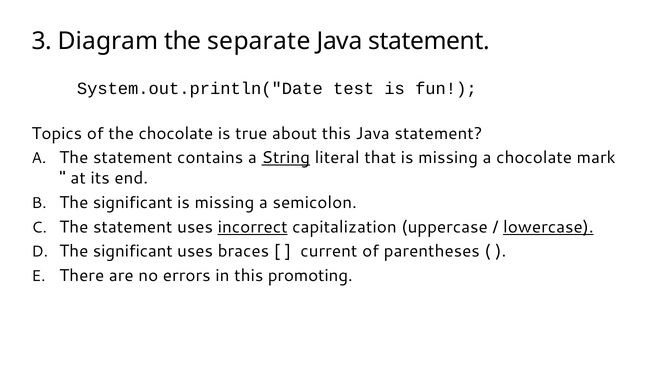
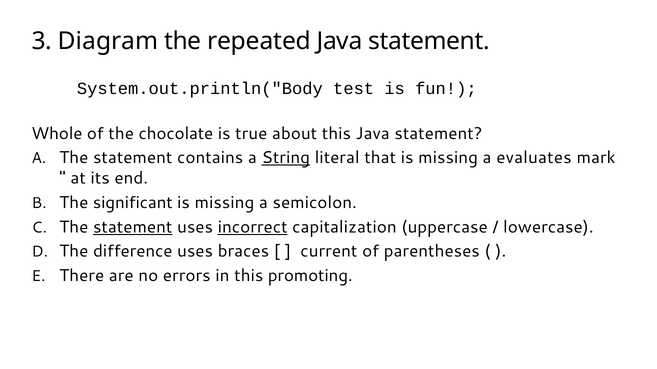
separate: separate -> repeated (259, 41)
System.out.println("Date: System.out.println("Date -> System.out.println("Body (200, 89)
Topics: Topics -> Whole (57, 134)
a chocolate: chocolate -> evaluates (534, 158)
statement underline: none -> present (133, 227)
lowercase underline: present -> none (548, 227)
significant: significant -> difference (133, 252)
